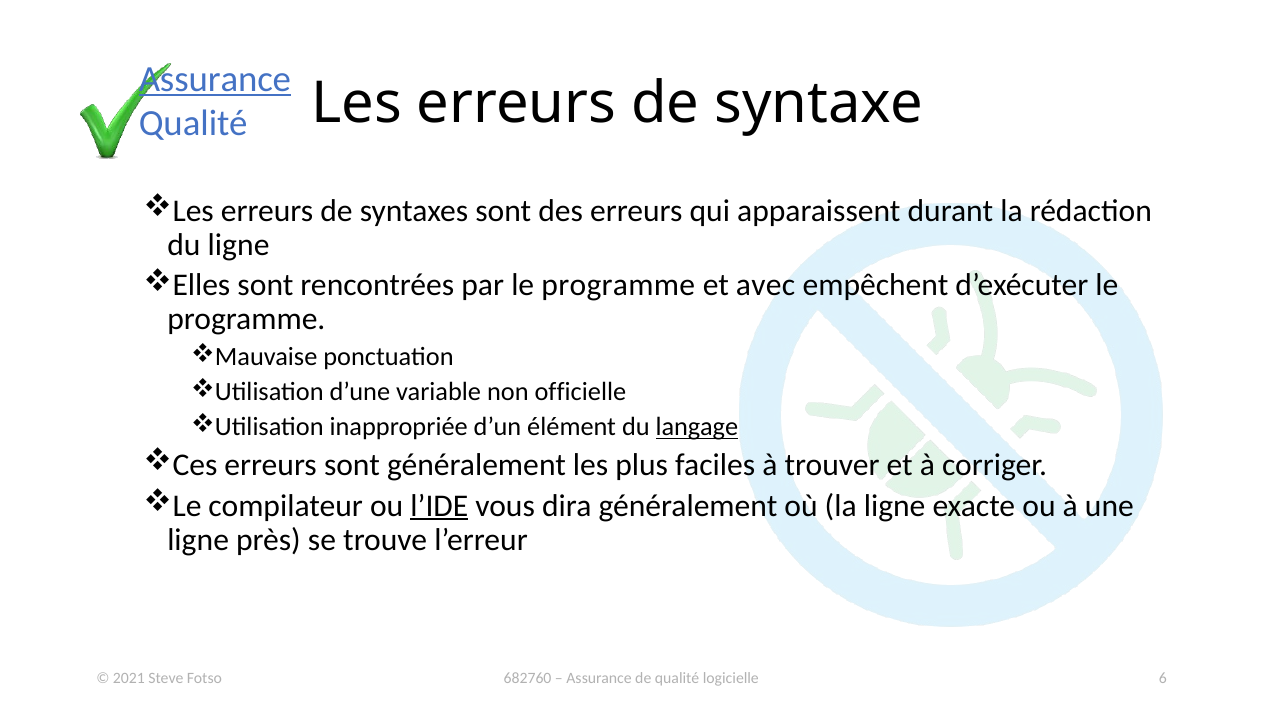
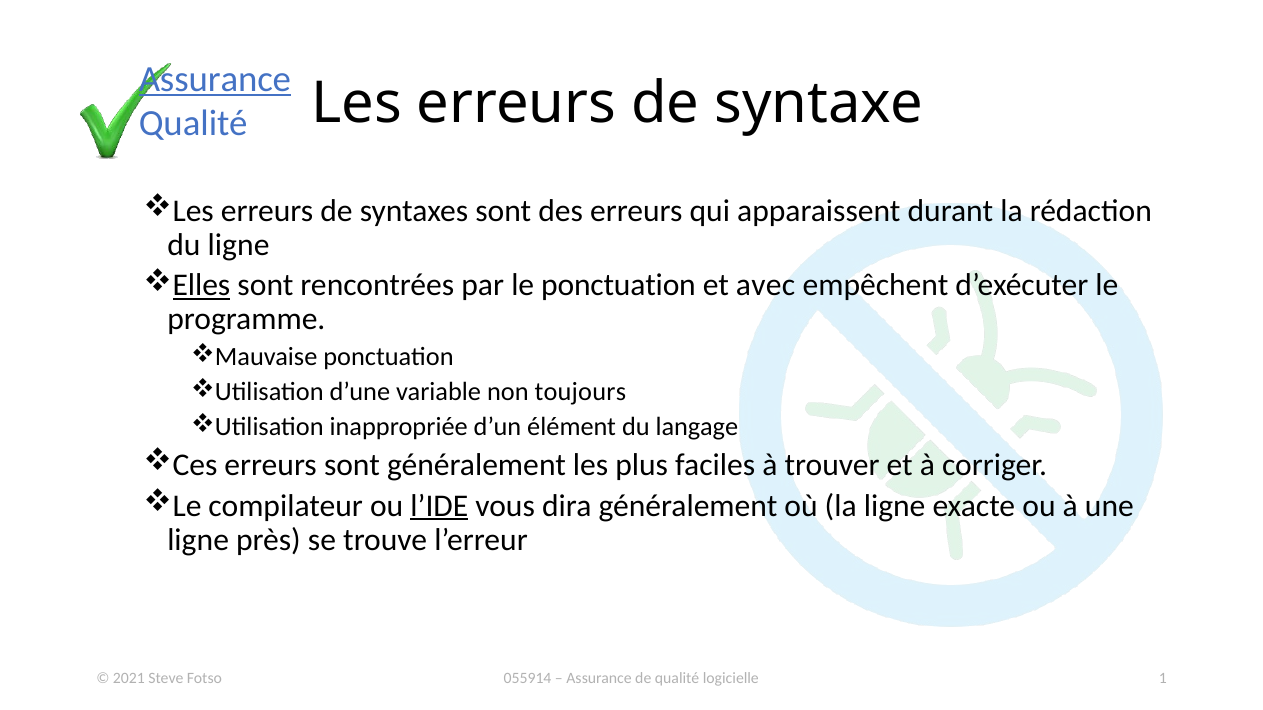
Elles underline: none -> present (201, 285)
par le programme: programme -> ponctuation (619, 285)
officielle: officielle -> toujours (580, 392)
langage underline: present -> none (697, 427)
682760: 682760 -> 055914 (528, 678)
6: 6 -> 1 (1163, 678)
